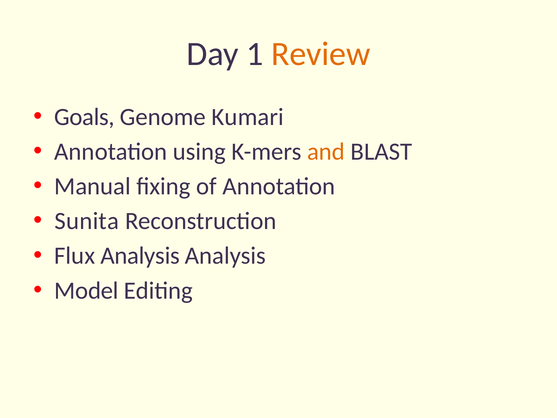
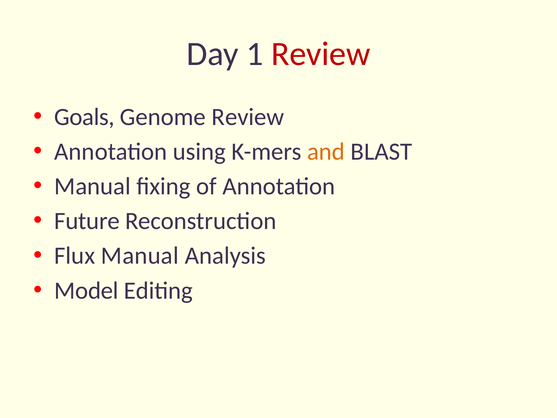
Review colour: orange -> red (321, 54)
Genome Kumari: Kumari -> Review (248, 117)
Sunita: Sunita -> Future (87, 221)
Flux Analysis: Analysis -> Manual (140, 256)
